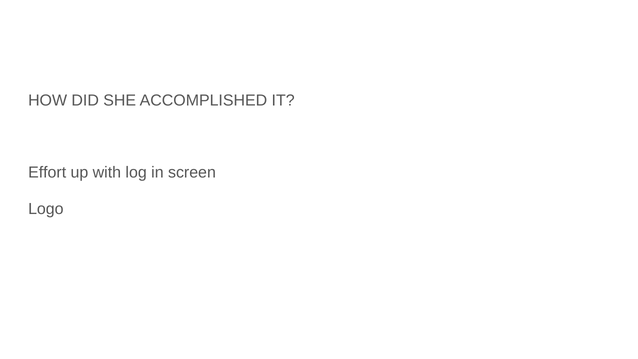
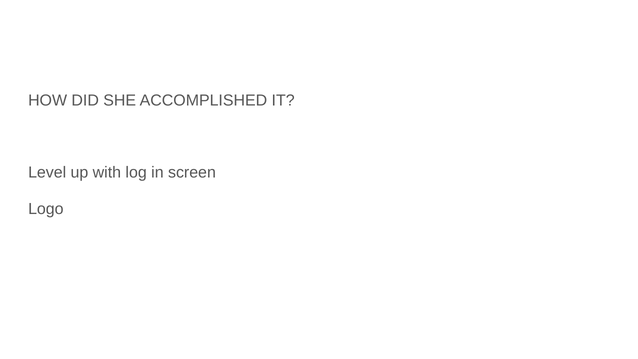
Effort: Effort -> Level (47, 173)
